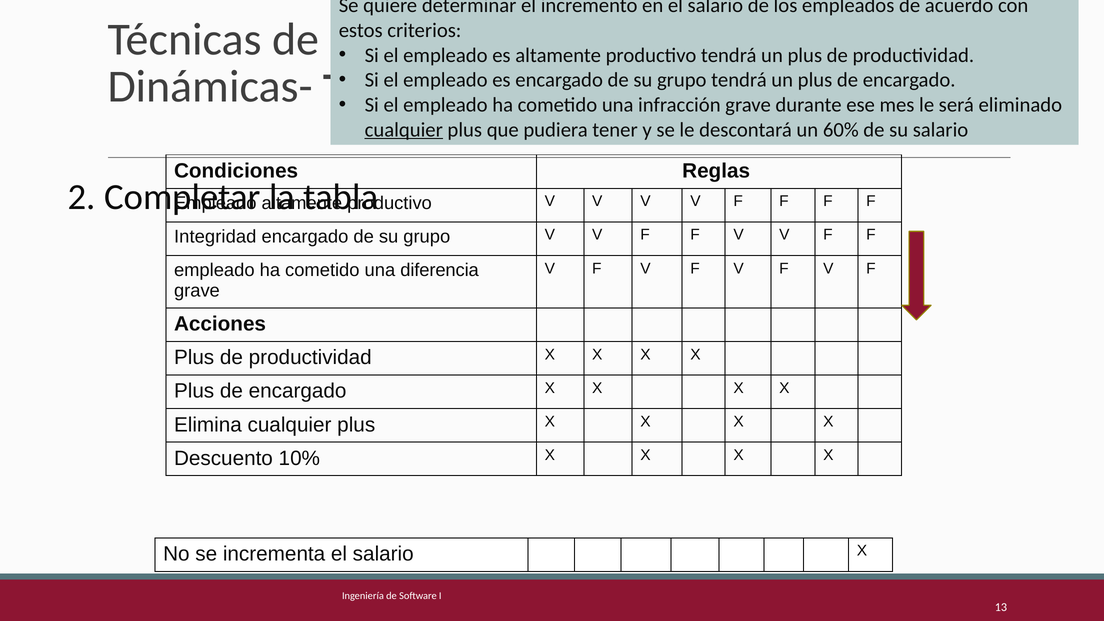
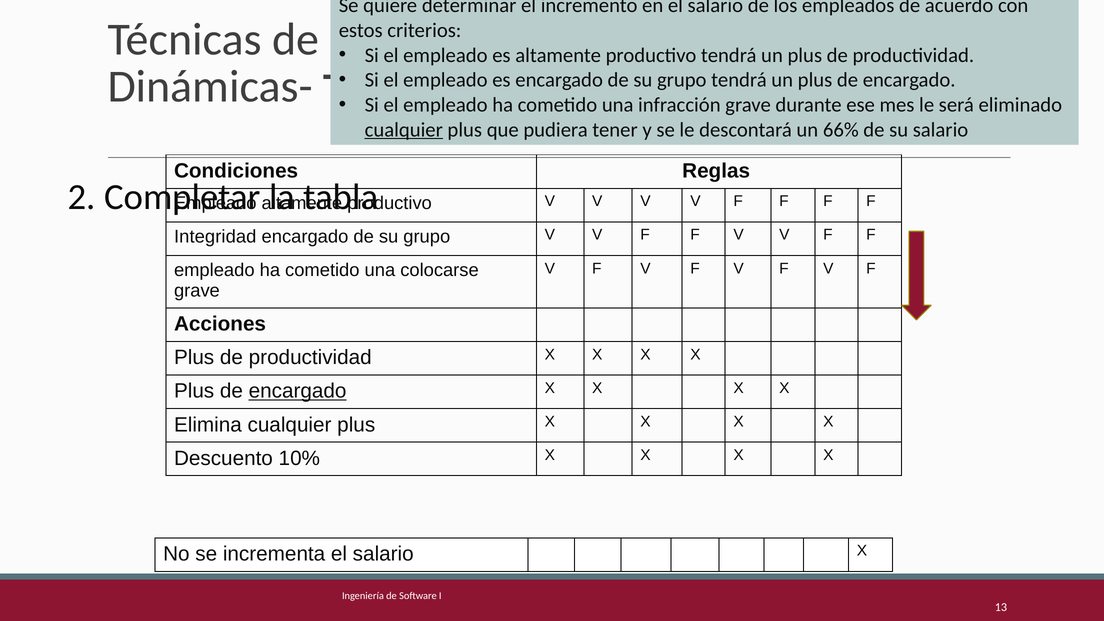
60%: 60% -> 66% (841, 130)
diferencia: diferencia -> colocarse (440, 270)
encargado underline: none -> present (298, 391)
